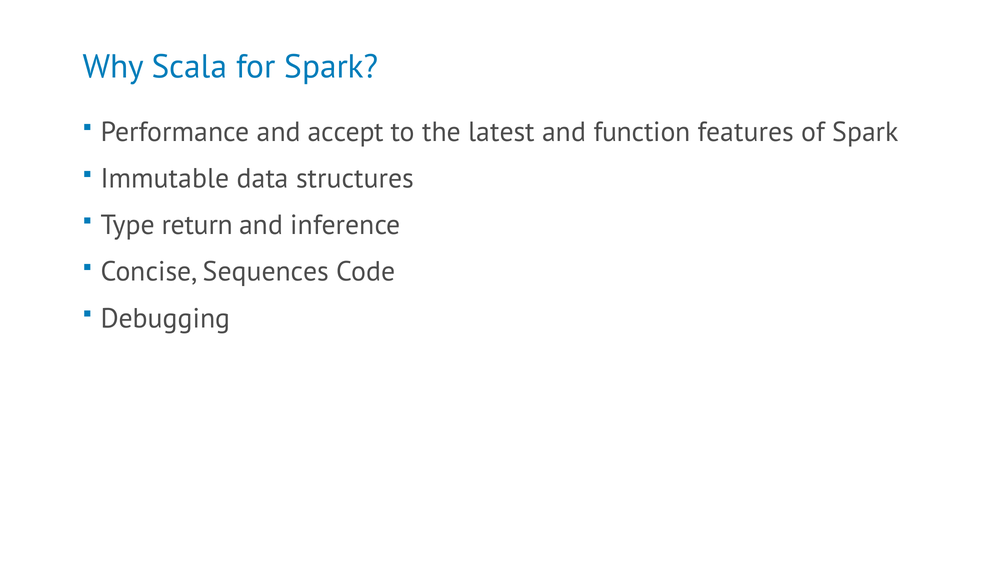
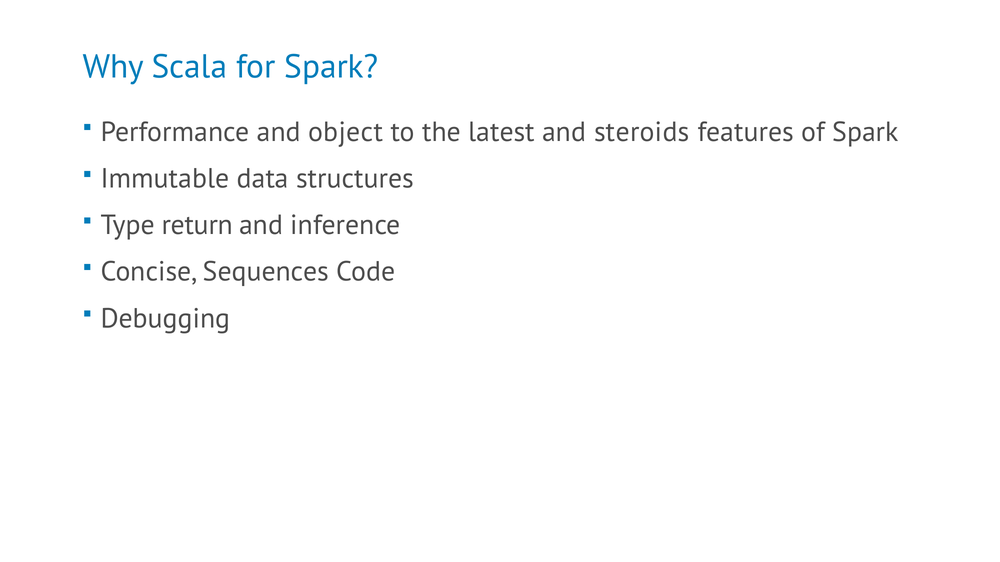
accept: accept -> object (346, 132)
function: function -> steroids (642, 132)
